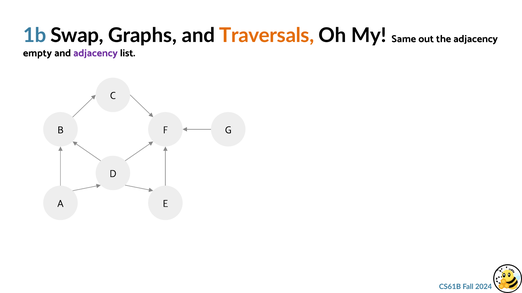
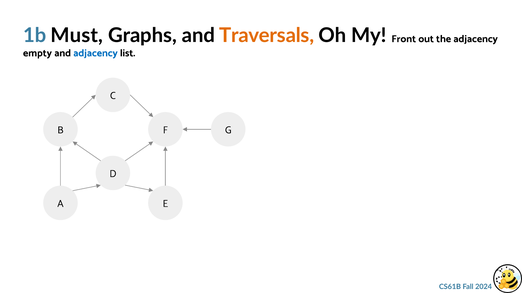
Swap: Swap -> Must (77, 36)
Same: Same -> Front (404, 39)
adjacency colour: purple -> blue (95, 53)
